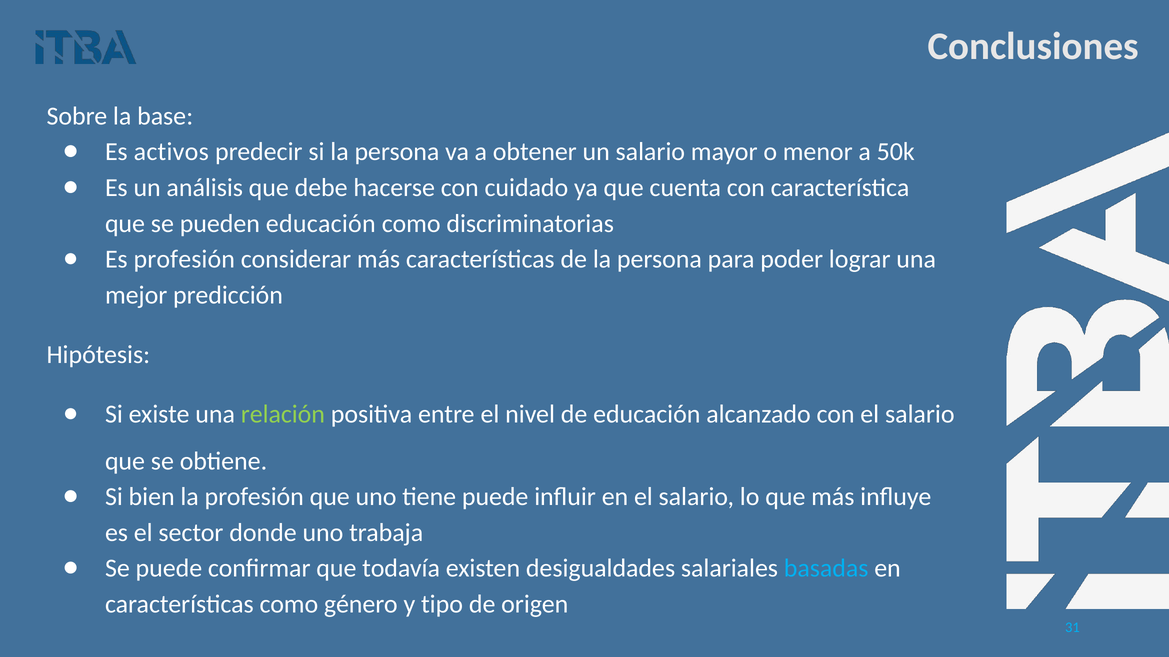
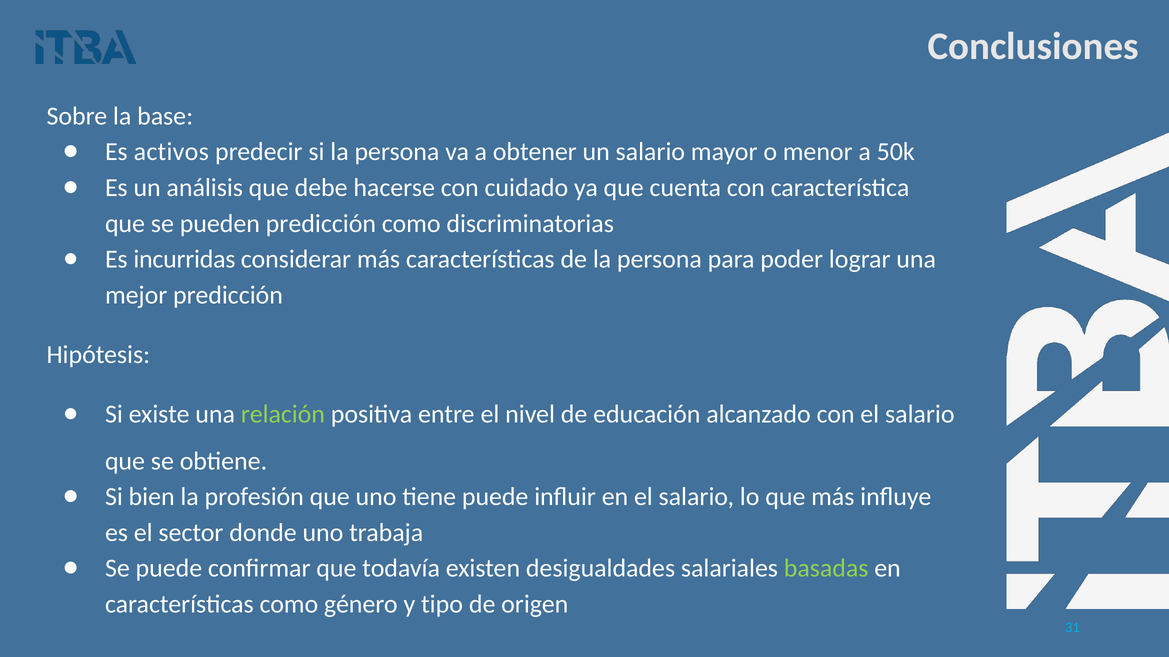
pueden educación: educación -> predicción (321, 224)
Es profesión: profesión -> incurridas (184, 259)
basadas colour: light blue -> light green (826, 569)
